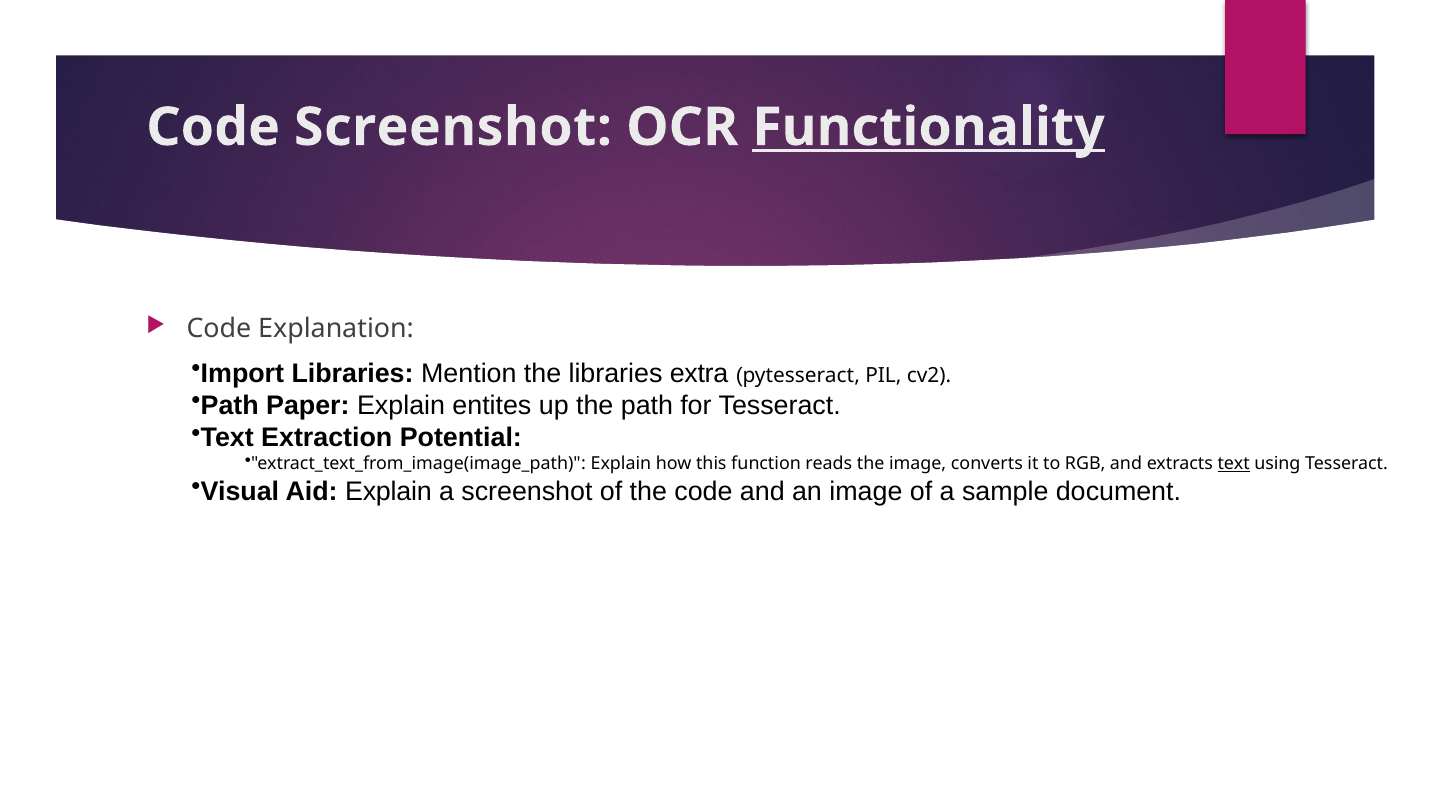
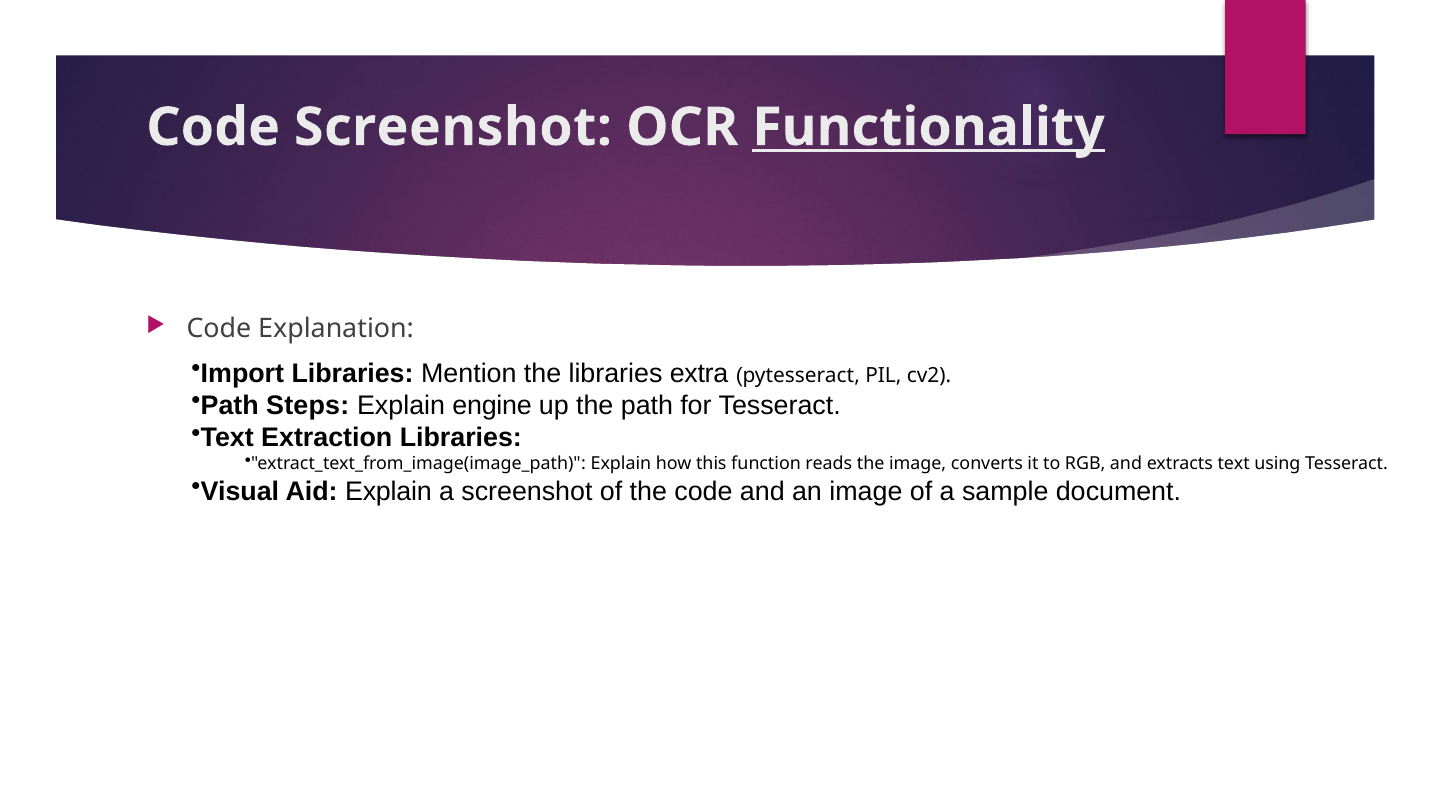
Paper: Paper -> Steps (308, 405)
entites: entites -> engine (492, 405)
Extraction Potential: Potential -> Libraries (461, 438)
text underline: present -> none (1234, 464)
